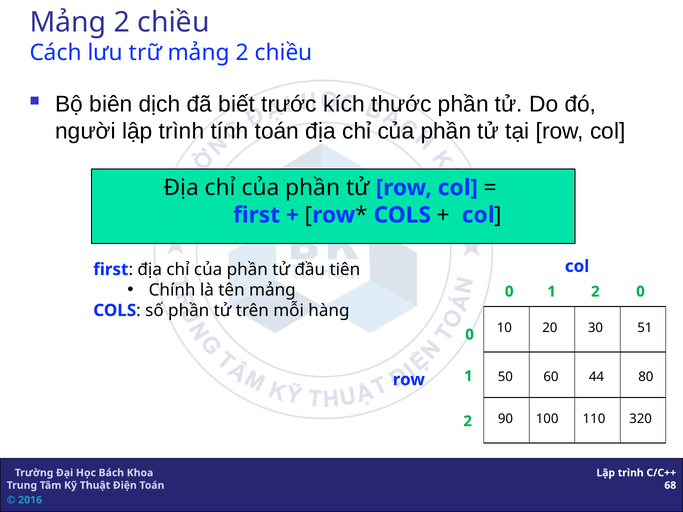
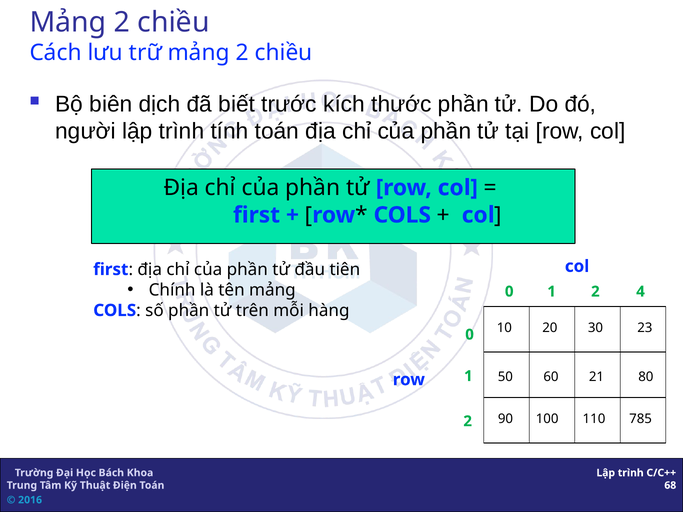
0: 0 -> 4 (640, 292)
51: 51 -> 23 (645, 328)
44: 44 -> 21 (597, 377)
320: 320 -> 785 (641, 419)
